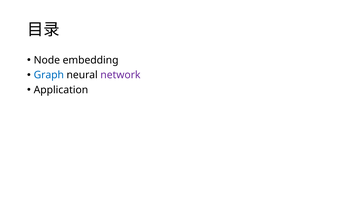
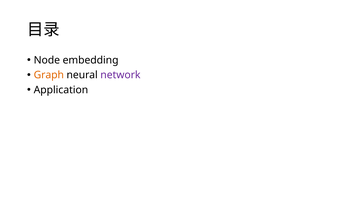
Graph colour: blue -> orange (49, 75)
